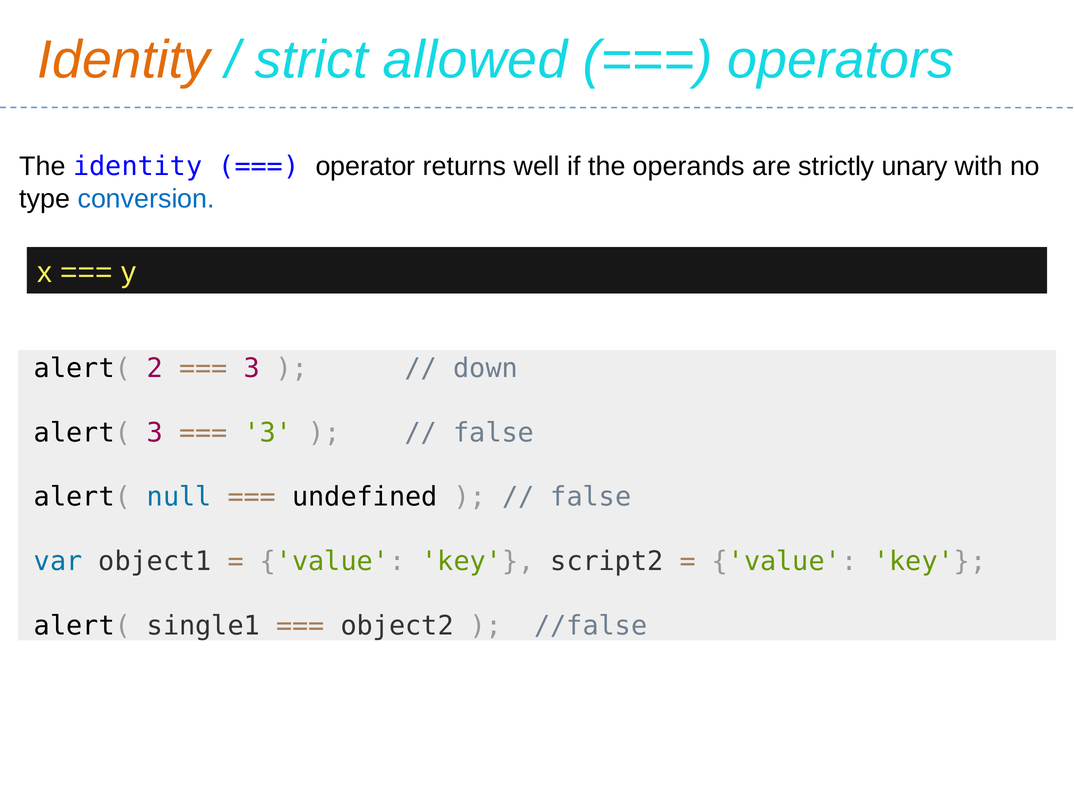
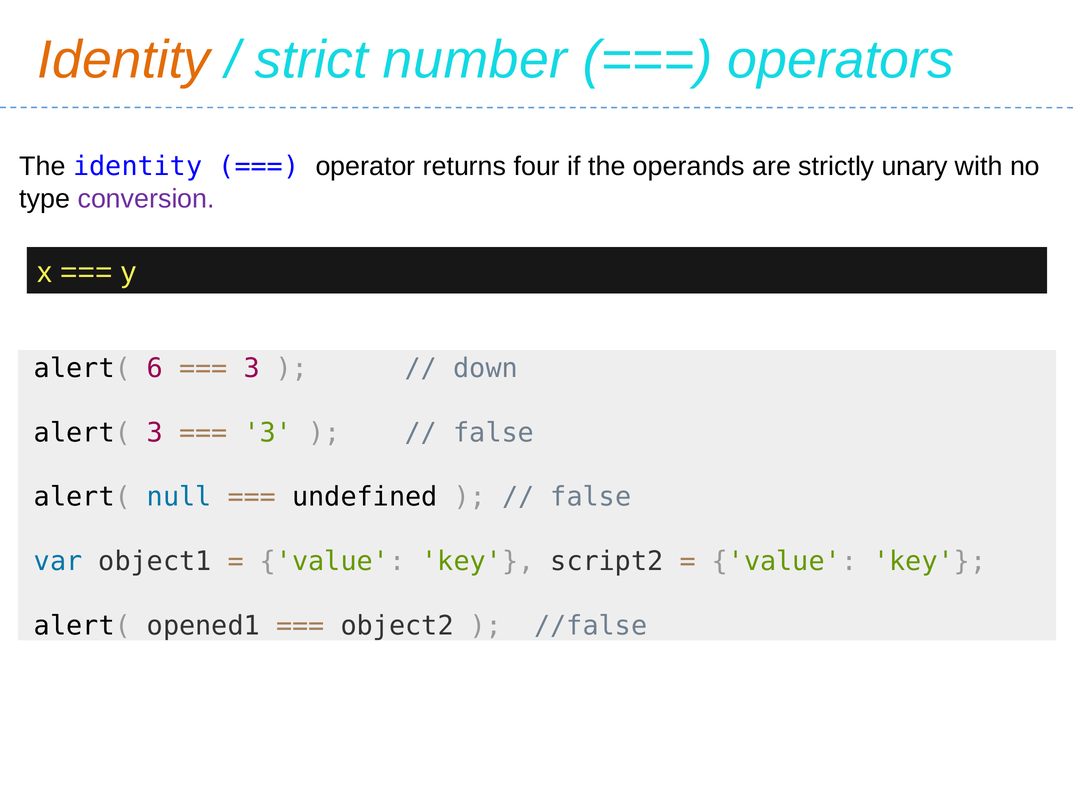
allowed: allowed -> number (475, 60)
well: well -> four (537, 166)
conversion colour: blue -> purple (146, 199)
2: 2 -> 6 (155, 368)
single1: single1 -> opened1 (203, 626)
